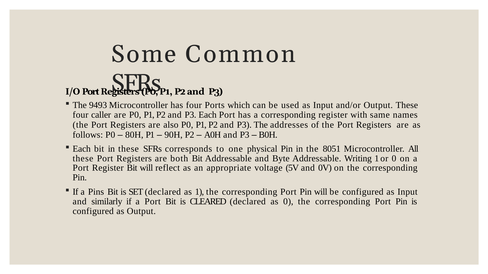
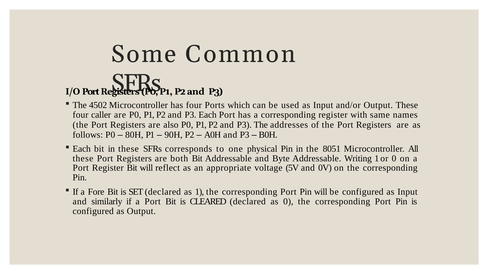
9493: 9493 -> 4502 (98, 105)
Pins: Pins -> Fore (96, 192)
